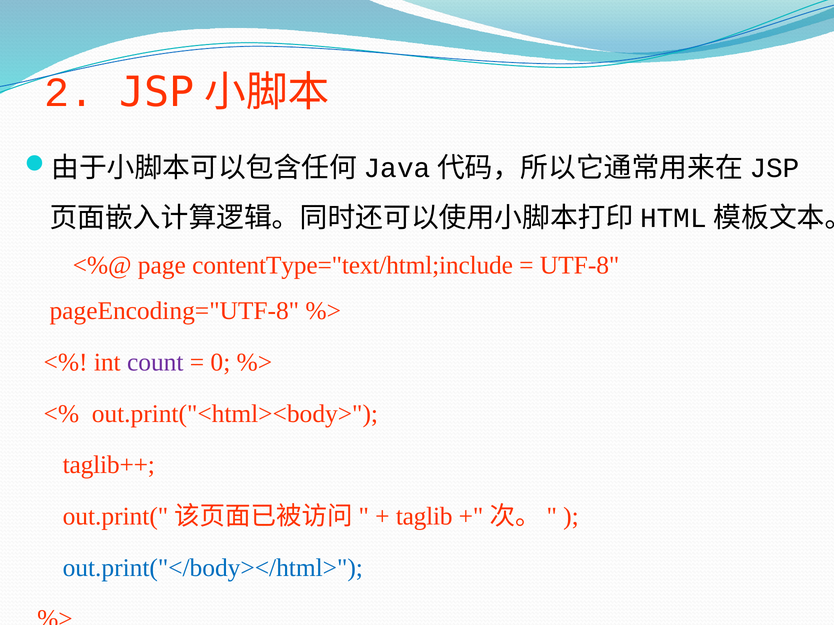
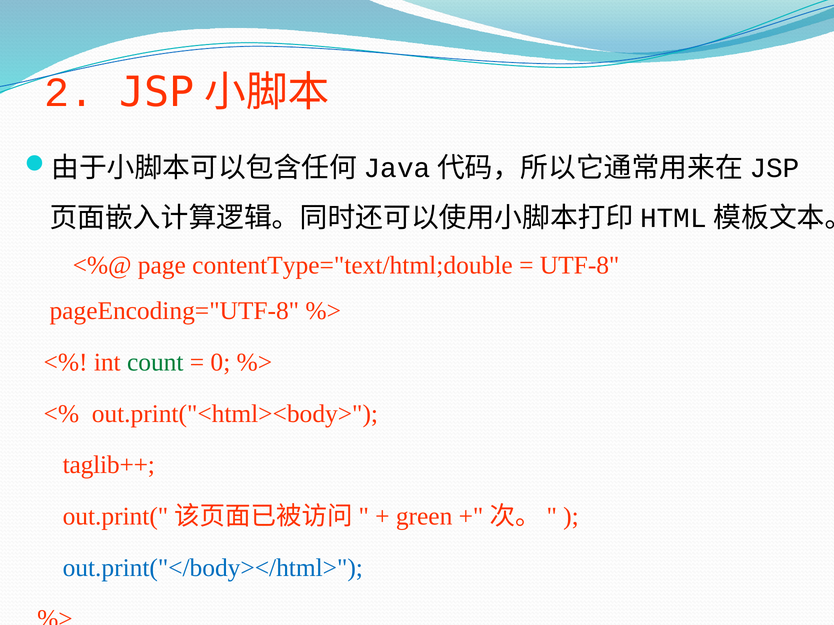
contentType="text/html;include: contentType="text/html;include -> contentType="text/html;double (352, 265)
count colour: purple -> green (155, 363)
taglib: taglib -> green (424, 517)
